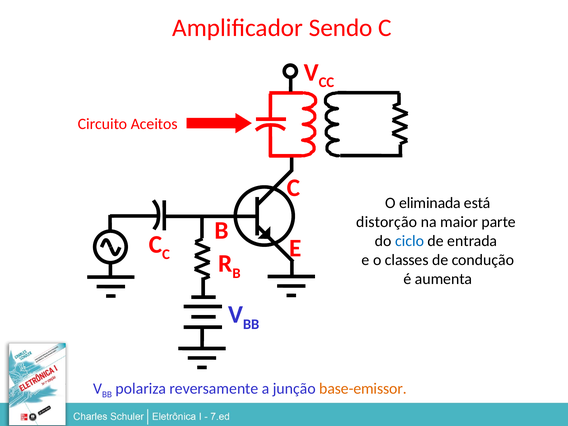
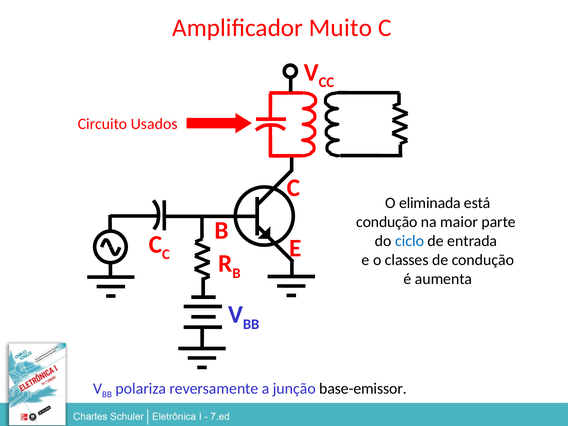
Sendo: Sendo -> Muito (341, 28)
Aceitos: Aceitos -> Usados (154, 124)
distorção: distorção -> condução (387, 222)
base-emissor colour: orange -> black (363, 388)
